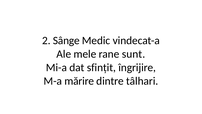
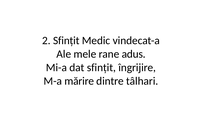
2 Sânge: Sânge -> Sfințit (66, 40)
sunt: sunt -> adus (134, 54)
